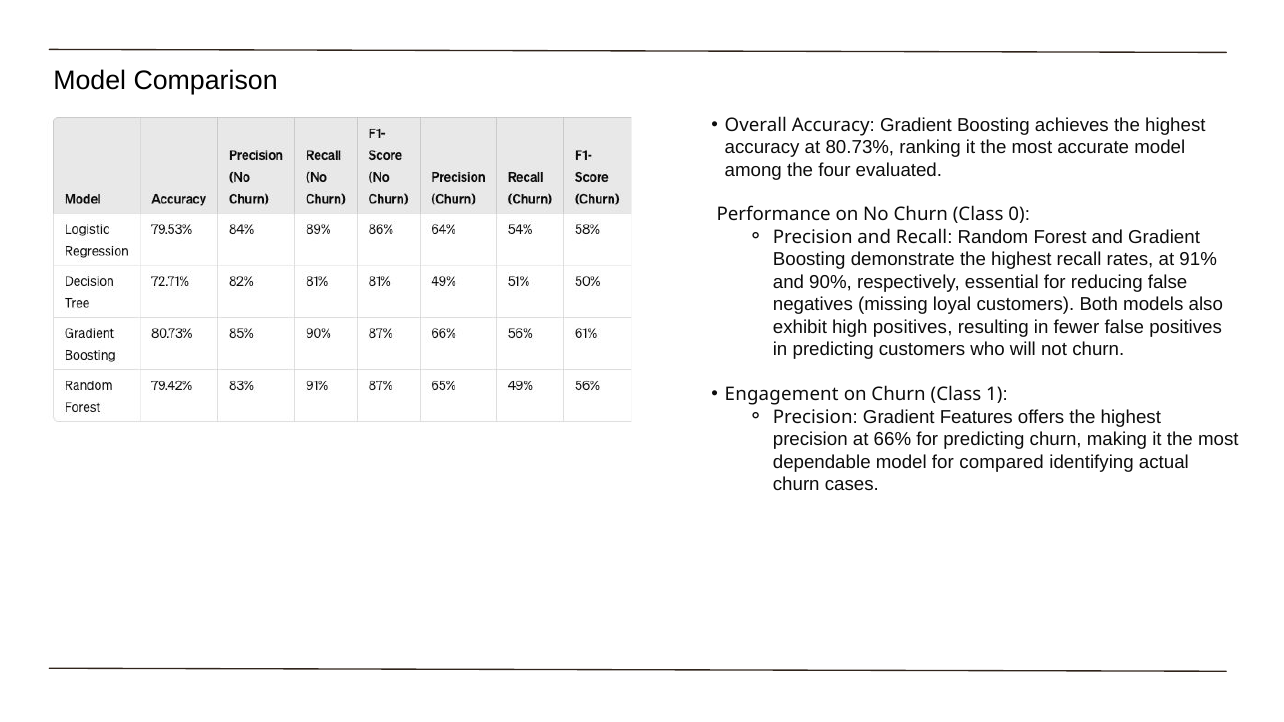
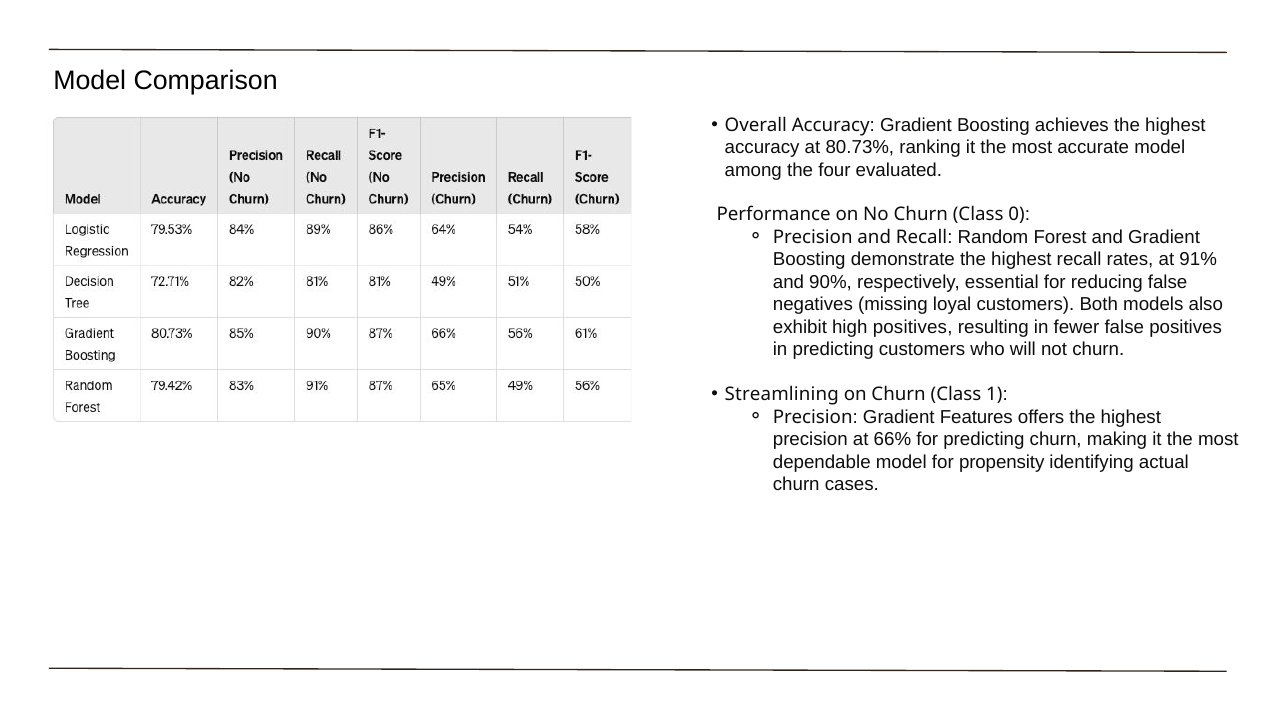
Engagement: Engagement -> Streamlining (782, 395)
compared: compared -> propensity (1002, 462)
